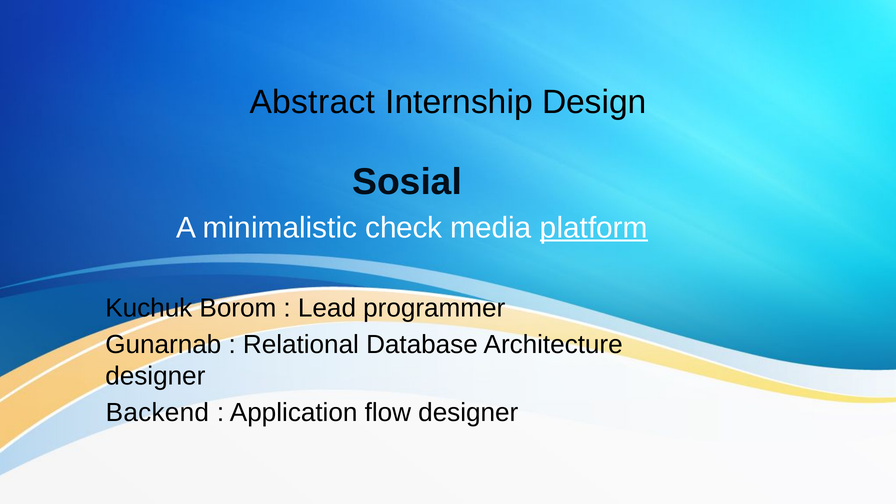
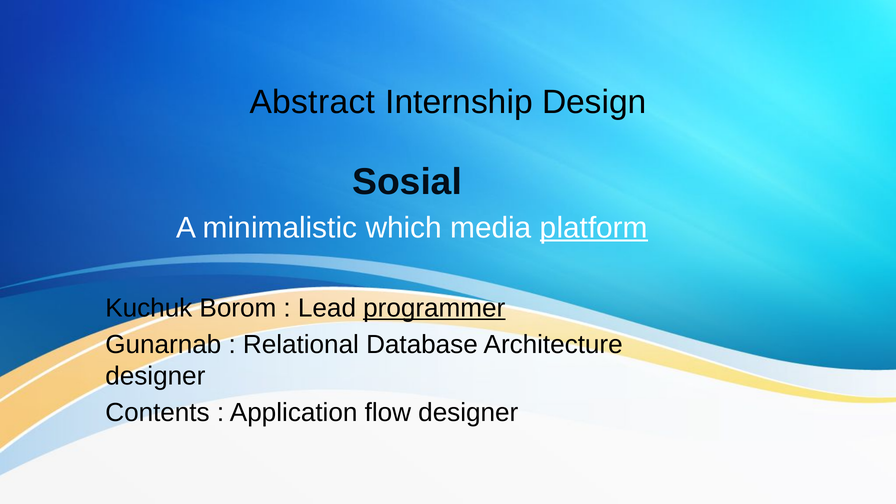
check: check -> which (404, 228)
programmer underline: none -> present (434, 308)
Backend: Backend -> Contents (157, 413)
